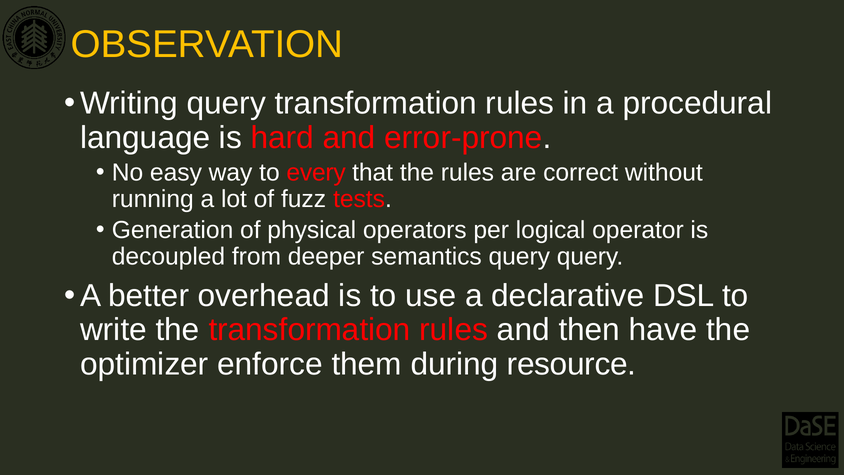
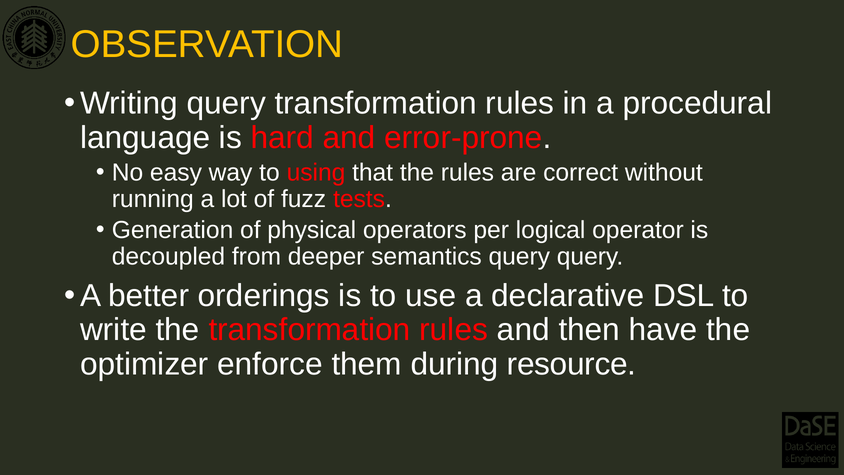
every: every -> using (316, 172)
overhead: overhead -> orderings (264, 296)
